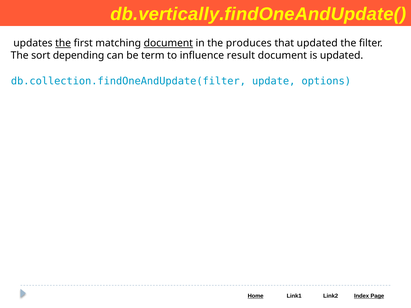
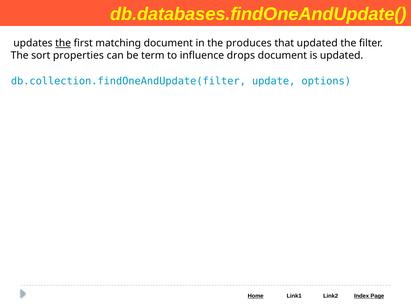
db.vertically.findOneAndUpdate(: db.vertically.findOneAndUpdate( -> db.databases.findOneAndUpdate( (258, 14)
document underline: present -> none (168, 43)
depending: depending -> properties (78, 55)
result: result -> drops (241, 55)
